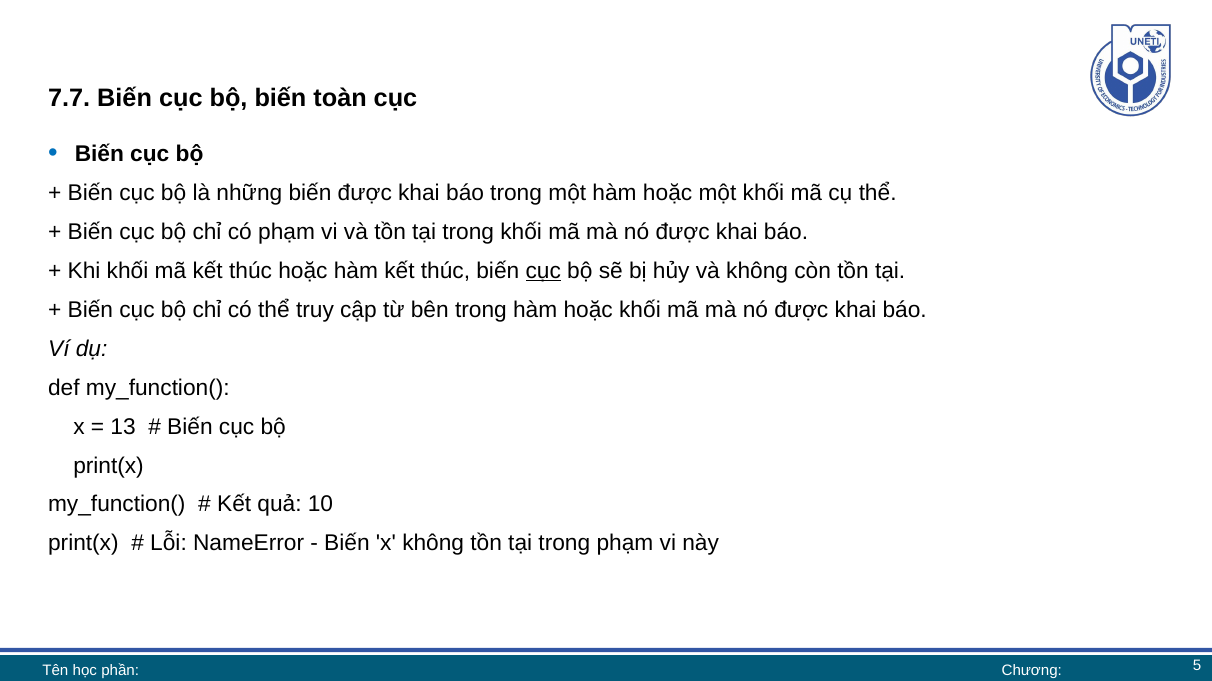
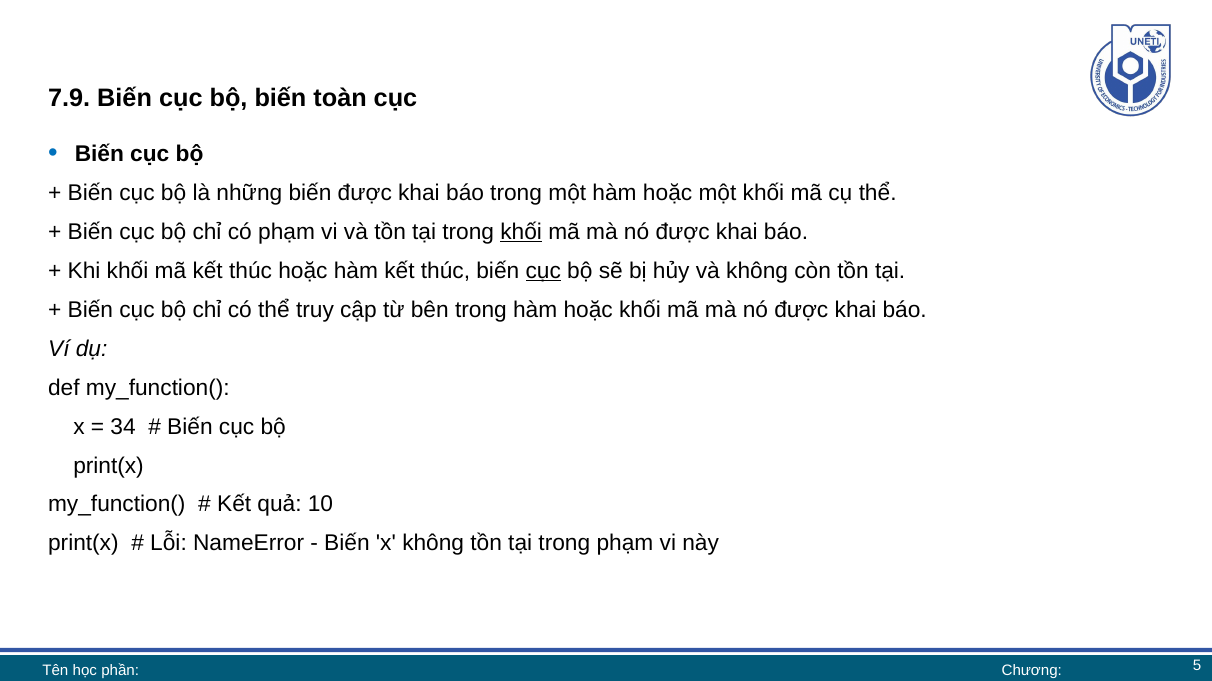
7.7: 7.7 -> 7.9 (69, 98)
khối underline: none -> present (521, 232)
13: 13 -> 34 (123, 427)
